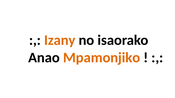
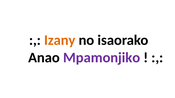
Mpamonjiko colour: orange -> purple (102, 58)
